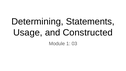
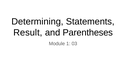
Usage: Usage -> Result (28, 32)
Constructed: Constructed -> Parentheses (88, 32)
